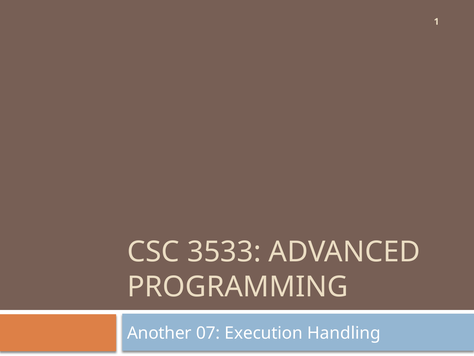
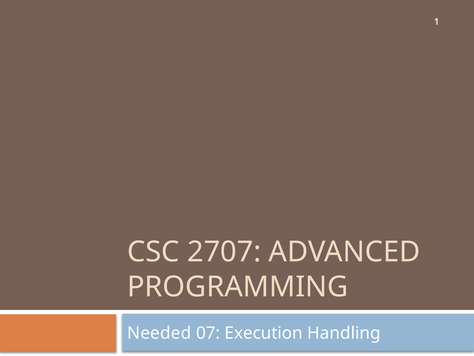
3533: 3533 -> 2707 (224, 252)
Another: Another -> Needed (159, 333)
